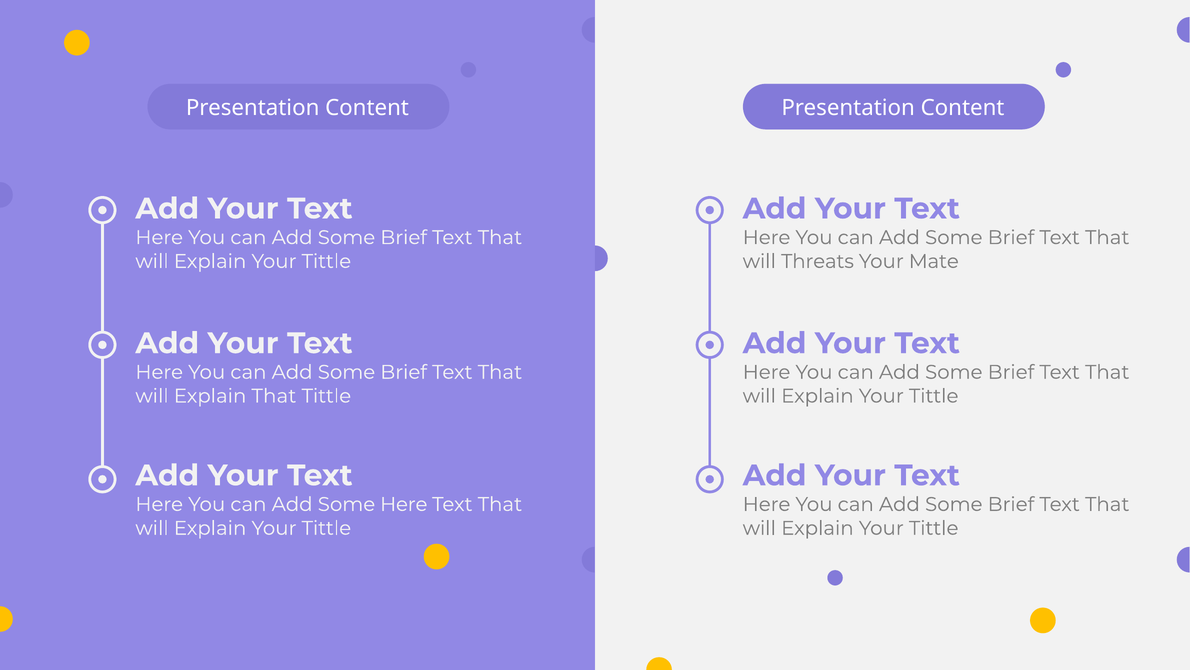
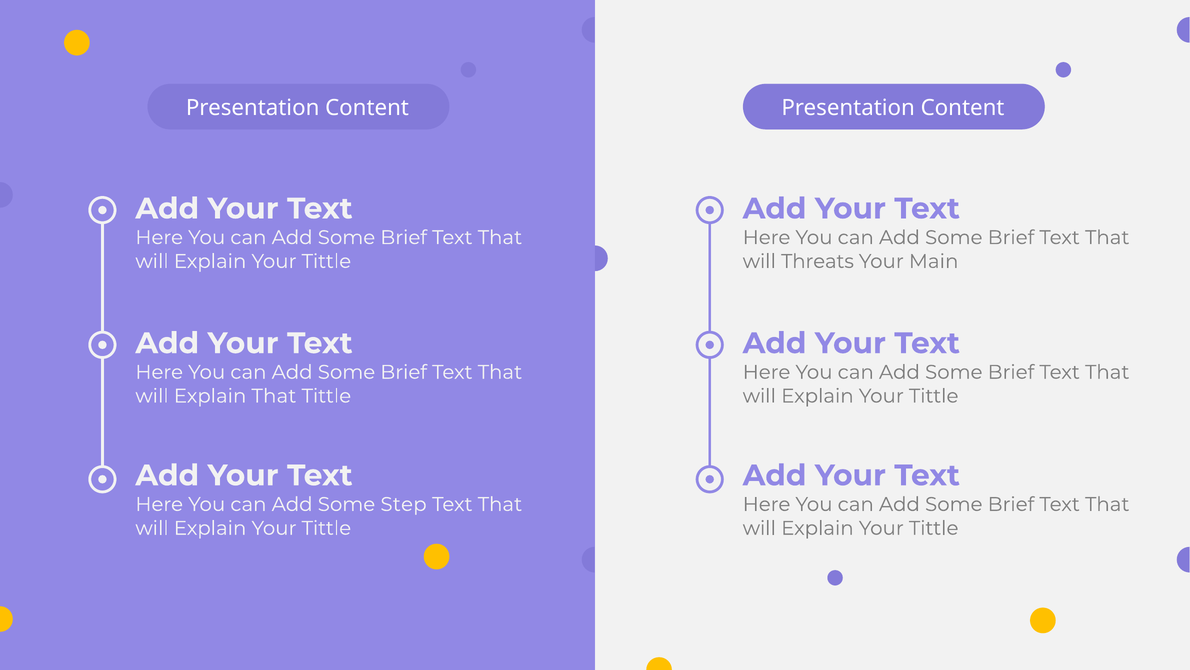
Mate: Mate -> Main (934, 261)
Some Here: Here -> Step (404, 504)
